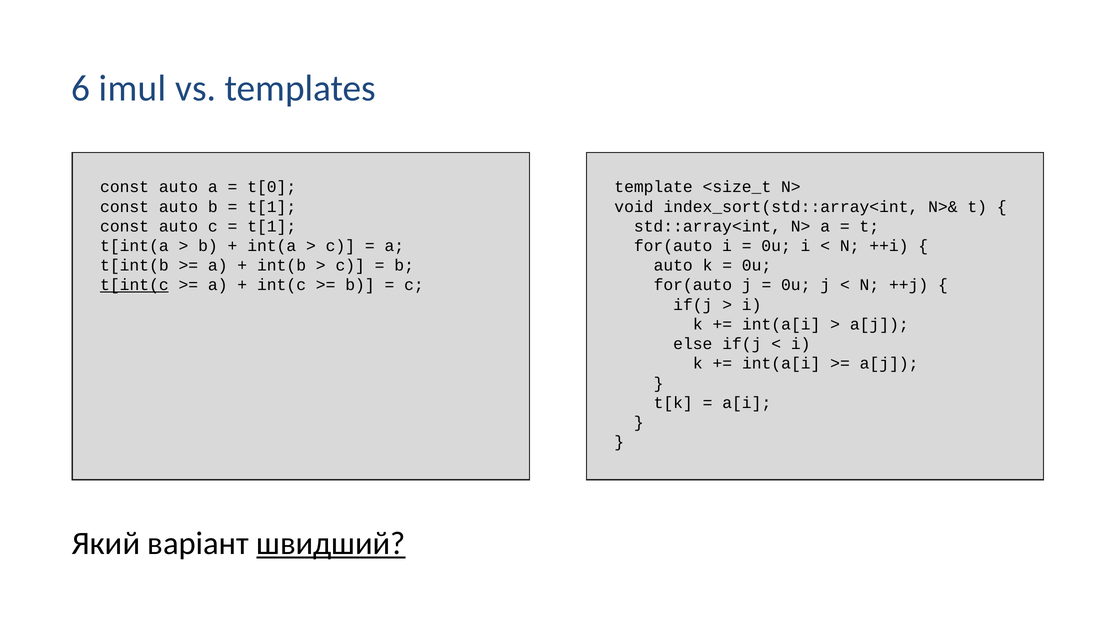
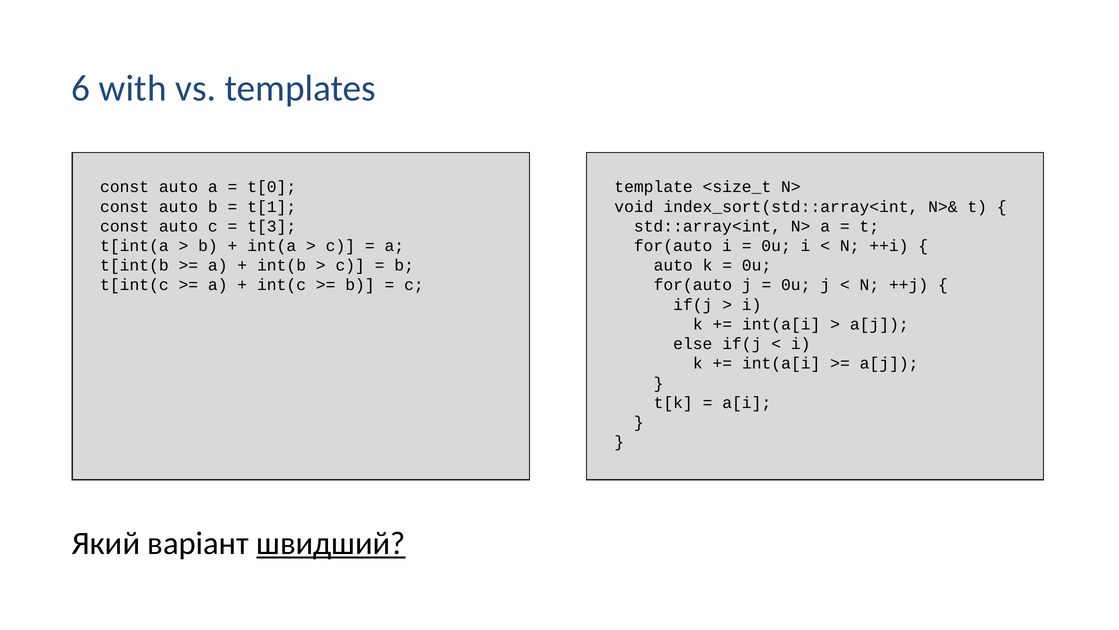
imul: imul -> with (133, 88)
t[1: t[1 -> t[3 (272, 226)
t[int(c underline: present -> none (134, 285)
